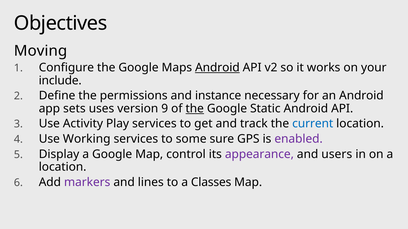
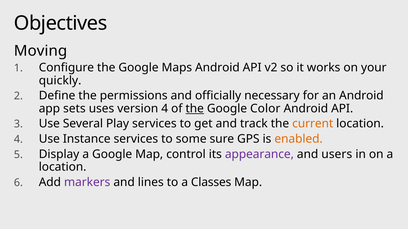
Android underline: present -> none (217, 68)
include: include -> quickly (60, 81)
instance: instance -> officially (218, 96)
version 9: 9 -> 4 (165, 109)
Static: Static -> Color (265, 109)
Activity: Activity -> Several (83, 124)
current colour: blue -> orange (313, 124)
Working: Working -> Instance (87, 139)
enabled colour: purple -> orange (299, 139)
